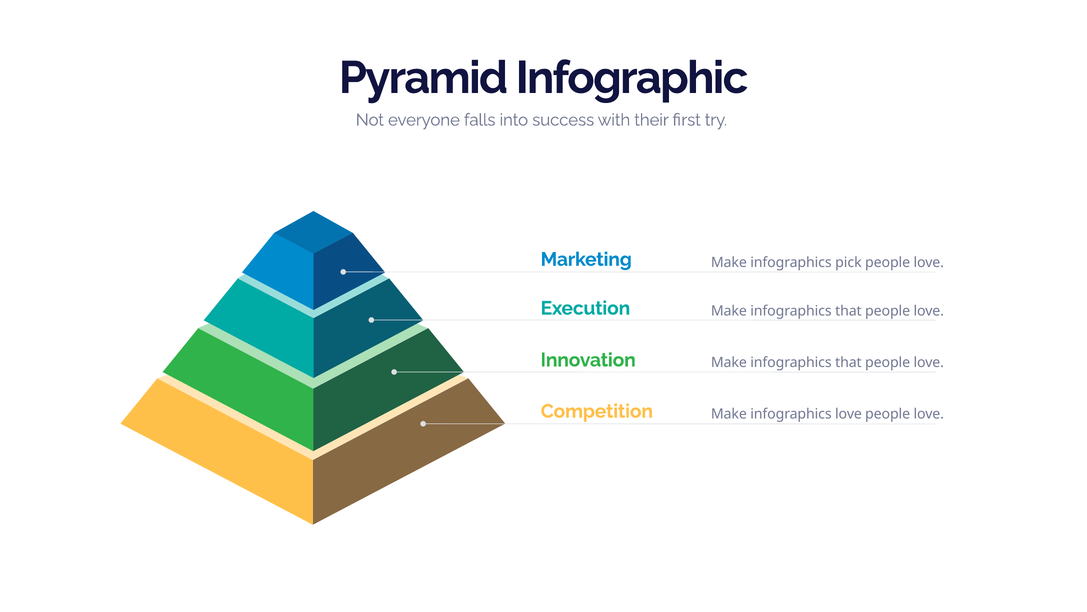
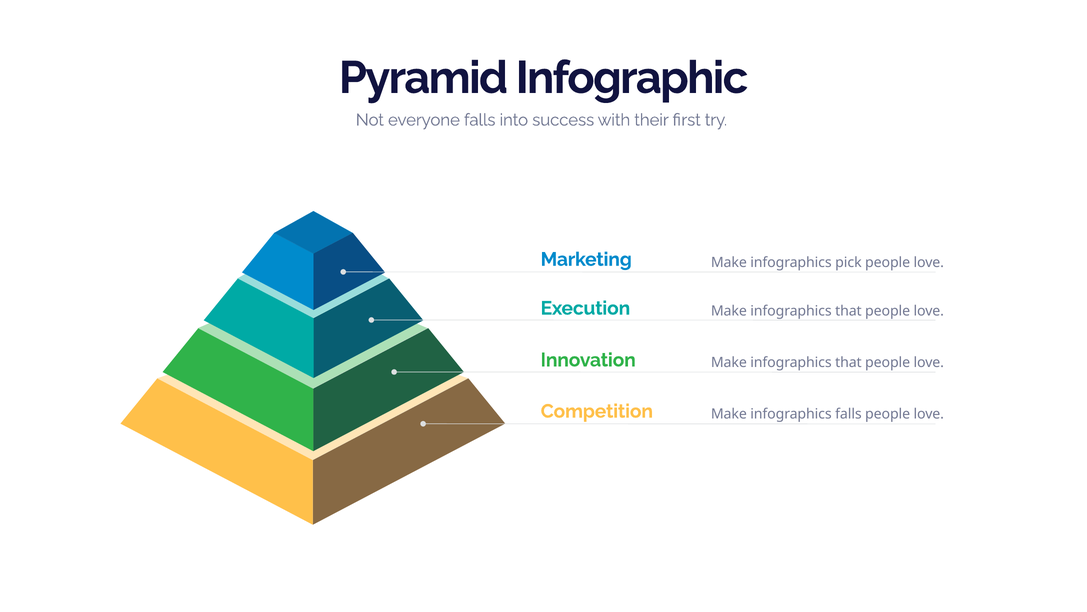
infographics love: love -> falls (848, 414)
